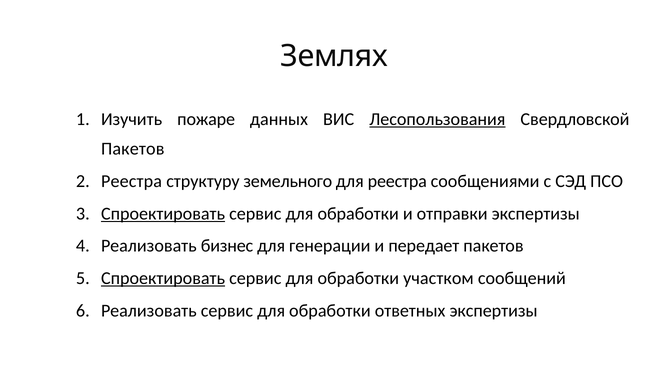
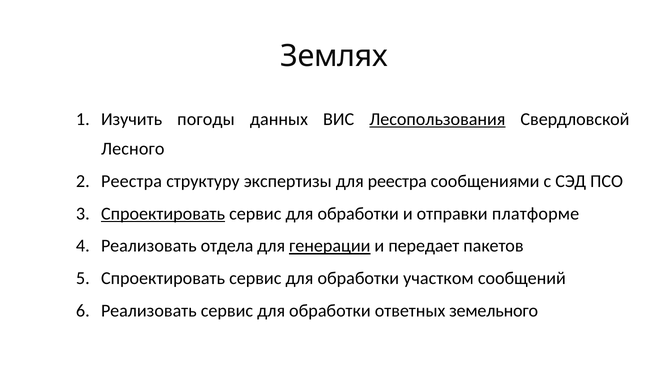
пожаре: пожаре -> погоды (206, 119)
Пакетов: Пакетов -> Лесного (133, 149)
земельного: земельного -> экспертизы (288, 181)
отправки экспертизы: экспертизы -> платформе (536, 213)
бизнес: бизнес -> отдела (227, 246)
генерации underline: none -> present (330, 246)
Спроектировать underline: present -> none (163, 278)
ответных экспертизы: экспертизы -> земельного (494, 311)
